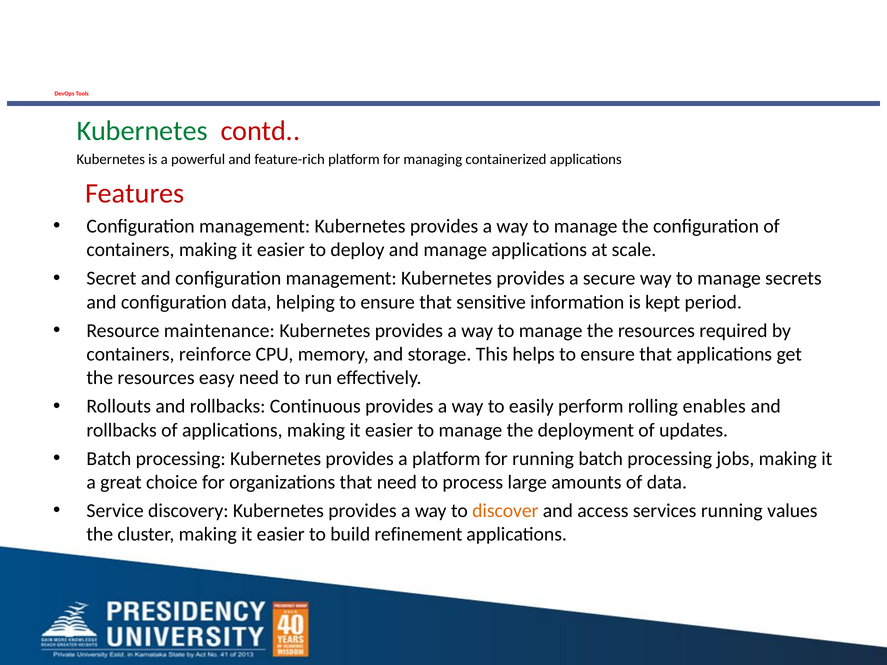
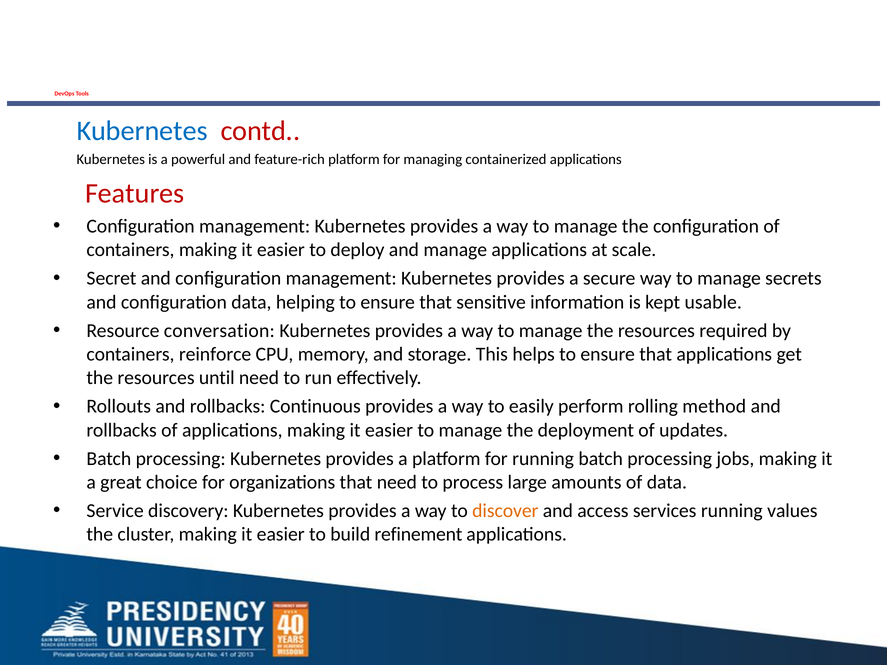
Kubernetes colour: green -> blue (142, 131)
period: period -> usable (713, 302)
maintenance: maintenance -> conversation (219, 331)
easy: easy -> until (217, 378)
enables: enables -> method (714, 407)
